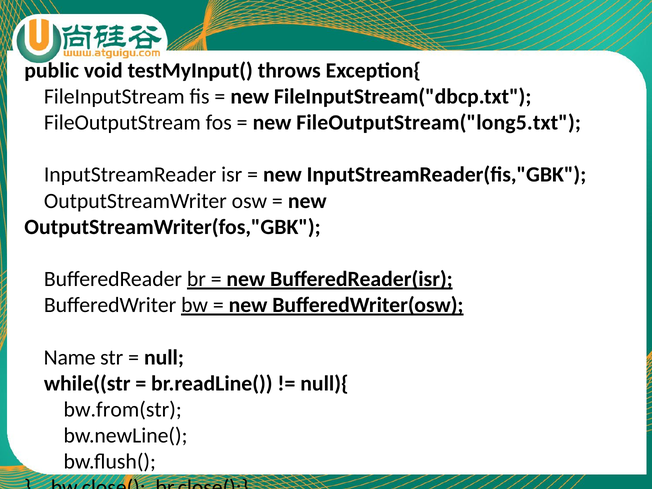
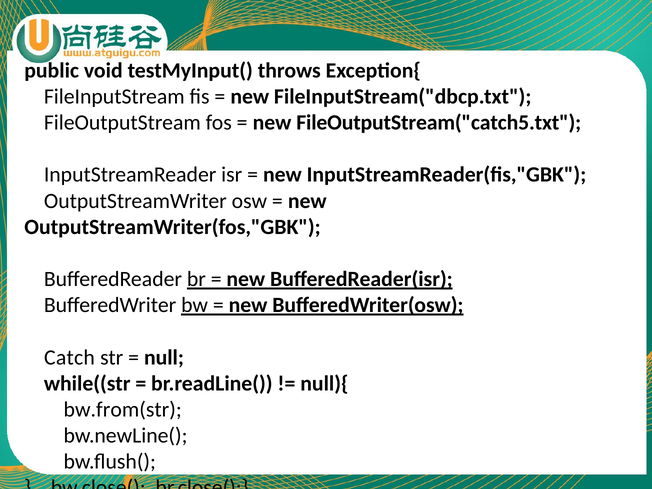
FileOutputStream("long5.txt: FileOutputStream("long5.txt -> FileOutputStream("catch5.txt (439, 123)
Name: Name -> Catch (69, 357)
